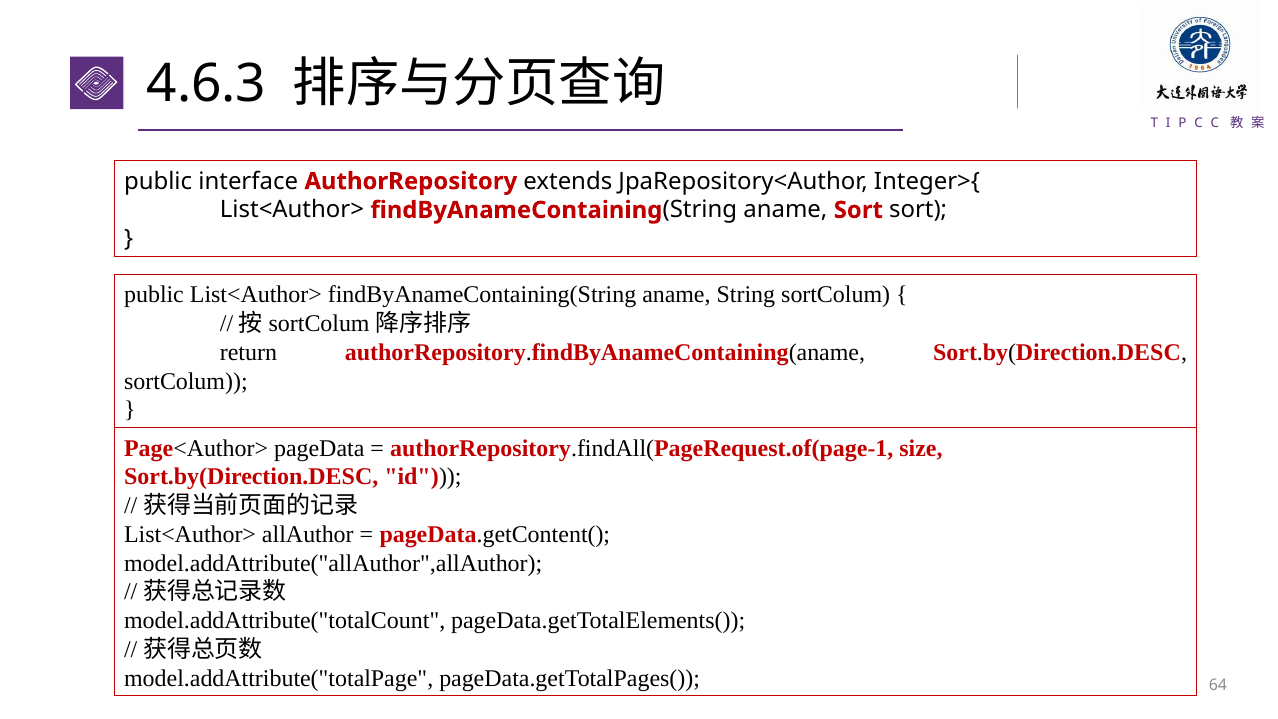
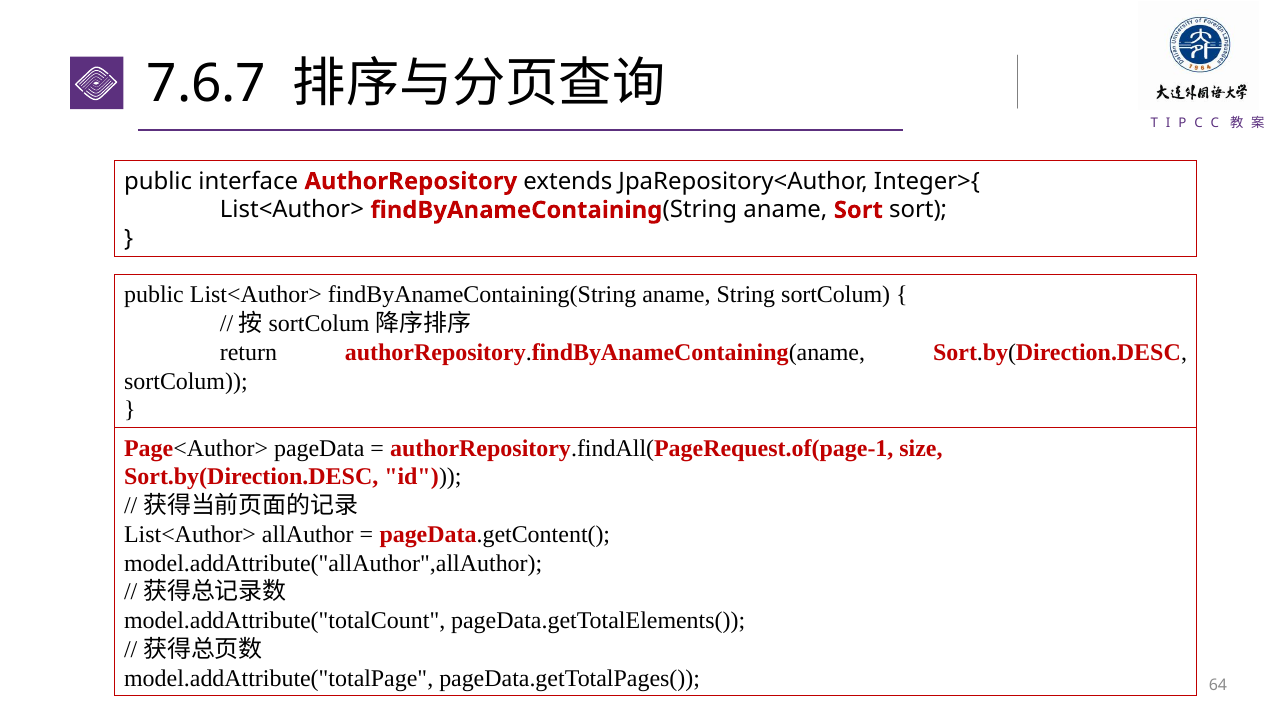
4.6.3: 4.6.3 -> 7.6.7 (206, 84)
